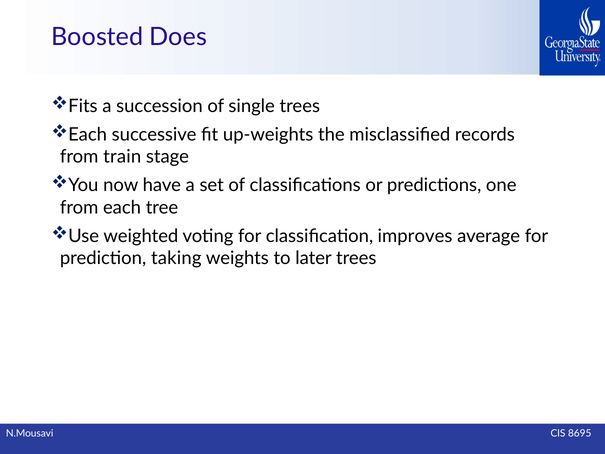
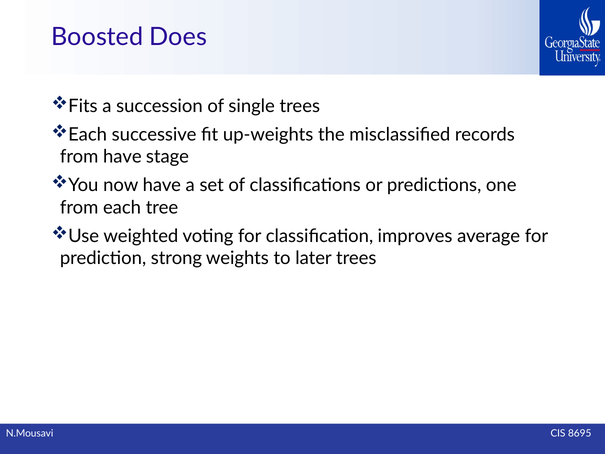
from train: train -> have (122, 157)
taking: taking -> strong (176, 258)
